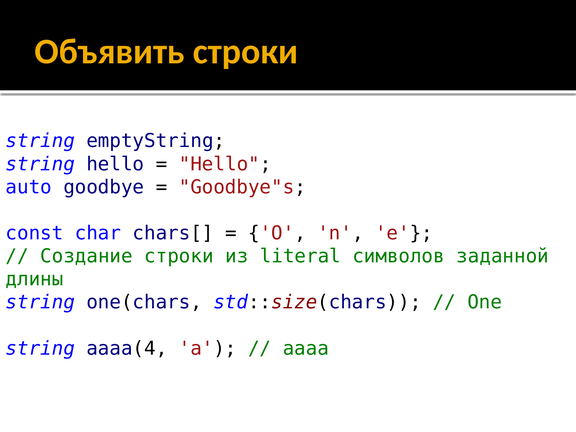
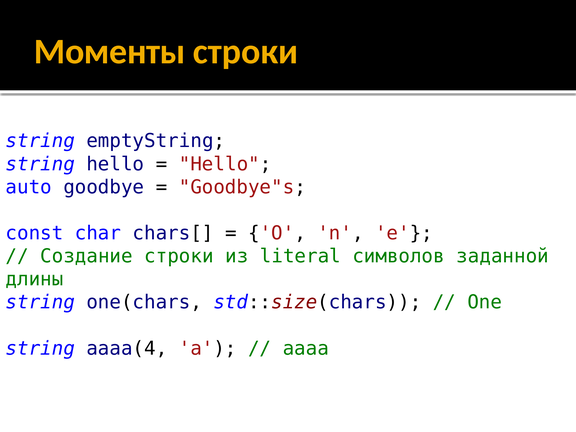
Объявить: Объявить -> Моменты (110, 51)
